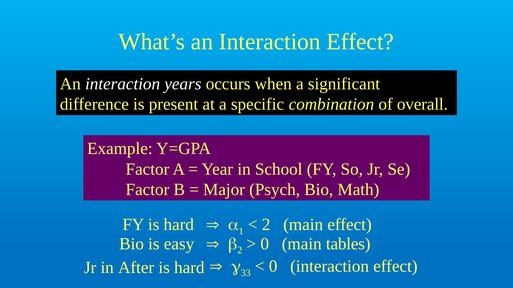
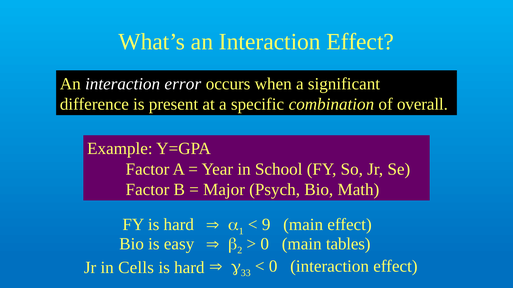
years: years -> error (183, 84)
2: 2 -> 9 (266, 225)
After: After -> Cells (136, 268)
